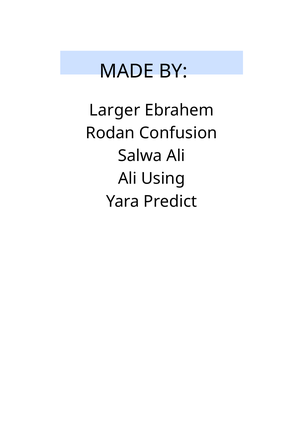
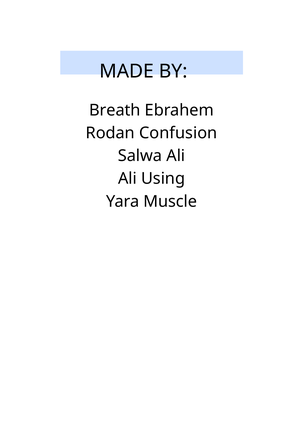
Larger: Larger -> Breath (115, 110)
Predict: Predict -> Muscle (170, 201)
